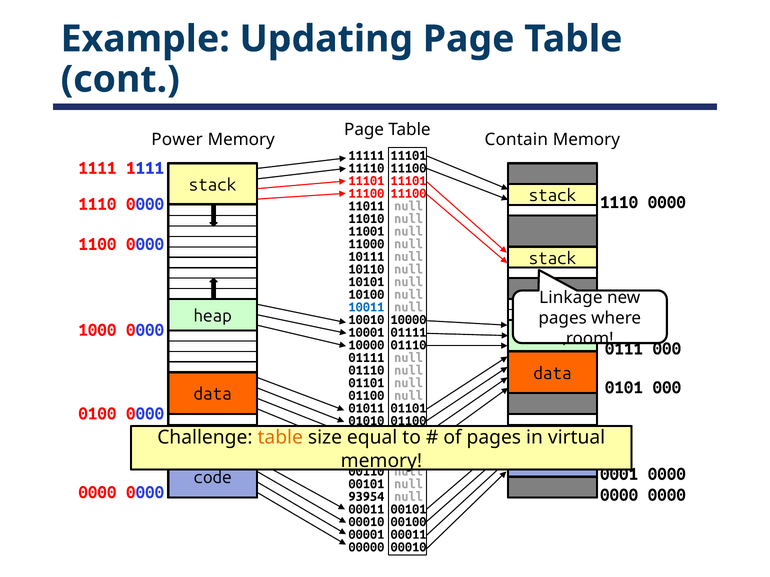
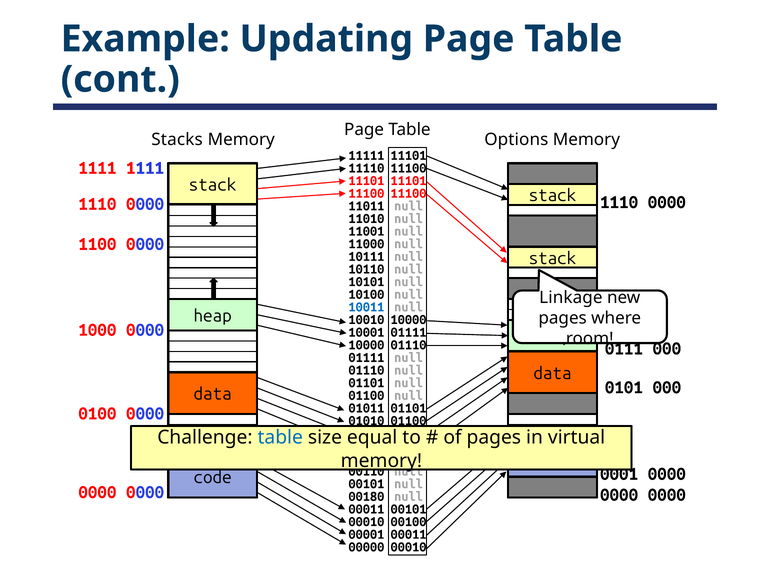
Power: Power -> Stacks (177, 140)
Contain: Contain -> Options (516, 140)
table colour: orange -> blue (280, 438)
93954: 93954 -> 00180 (366, 497)
